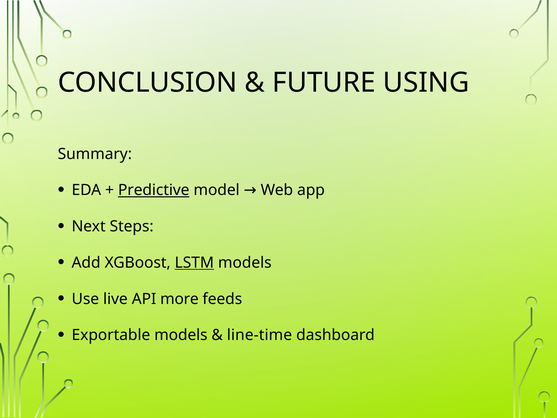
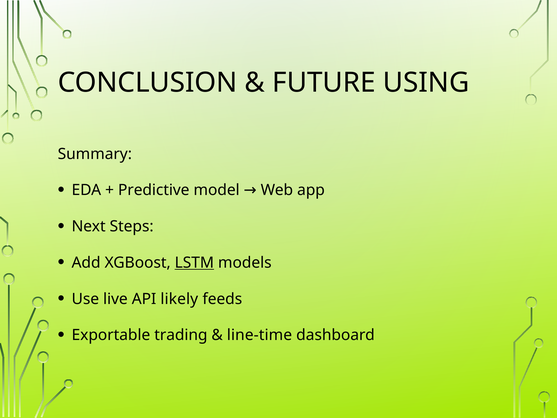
Predictive underline: present -> none (154, 190)
more: more -> likely (179, 299)
Exportable models: models -> trading (181, 335)
